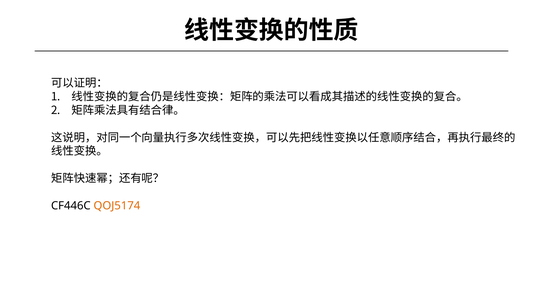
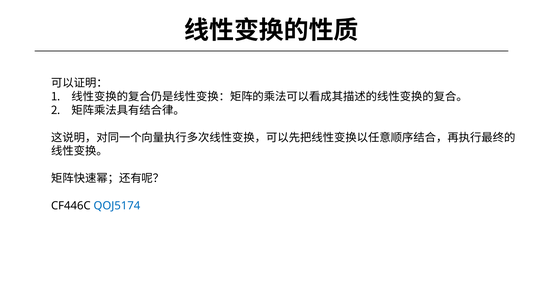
QOJ5174 colour: orange -> blue (117, 205)
